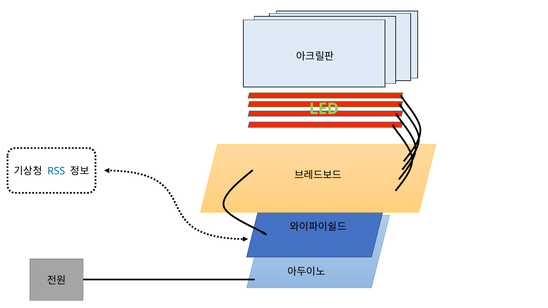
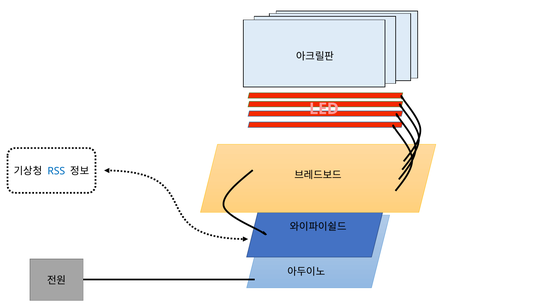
LED colour: light green -> pink (324, 109)
